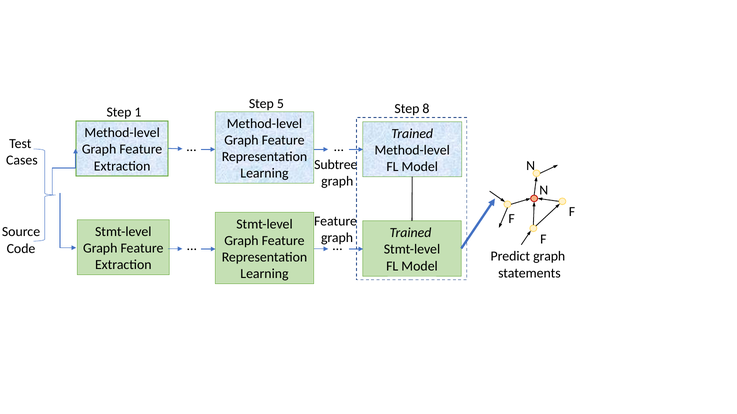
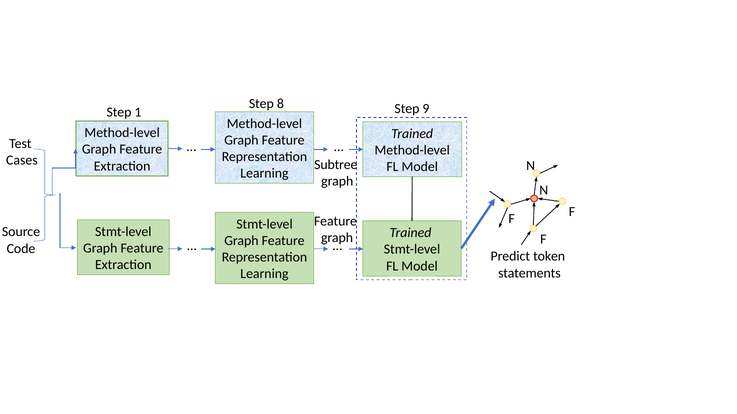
5: 5 -> 8 (280, 104)
8: 8 -> 9 (426, 109)
Predict graph: graph -> token (549, 257)
